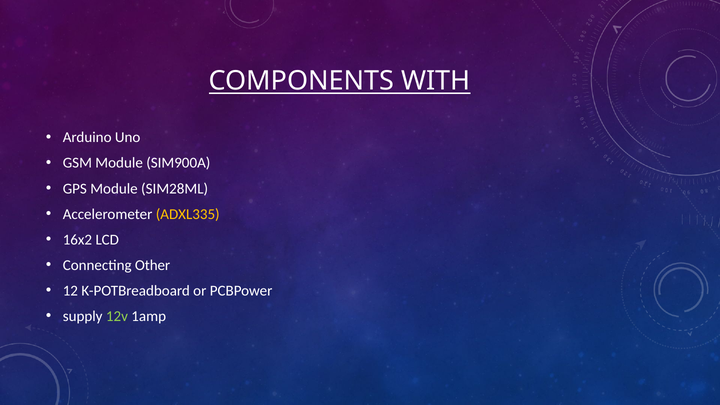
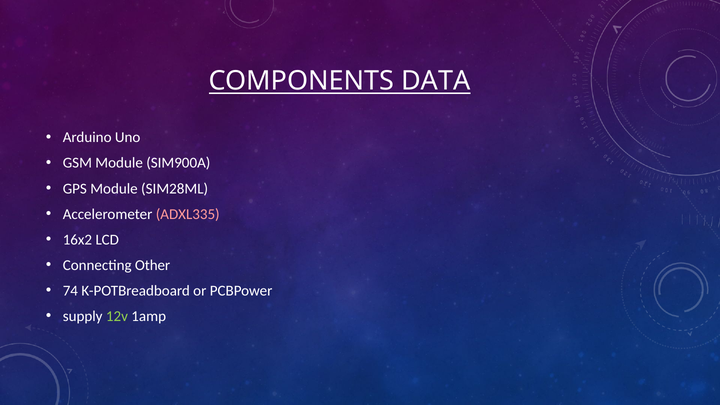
WITH: WITH -> DATA (436, 81)
ADXL335 colour: yellow -> pink (188, 214)
12: 12 -> 74 (70, 291)
